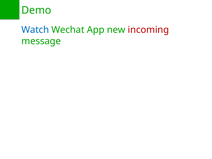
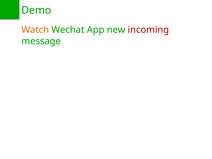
Watch colour: blue -> orange (35, 30)
